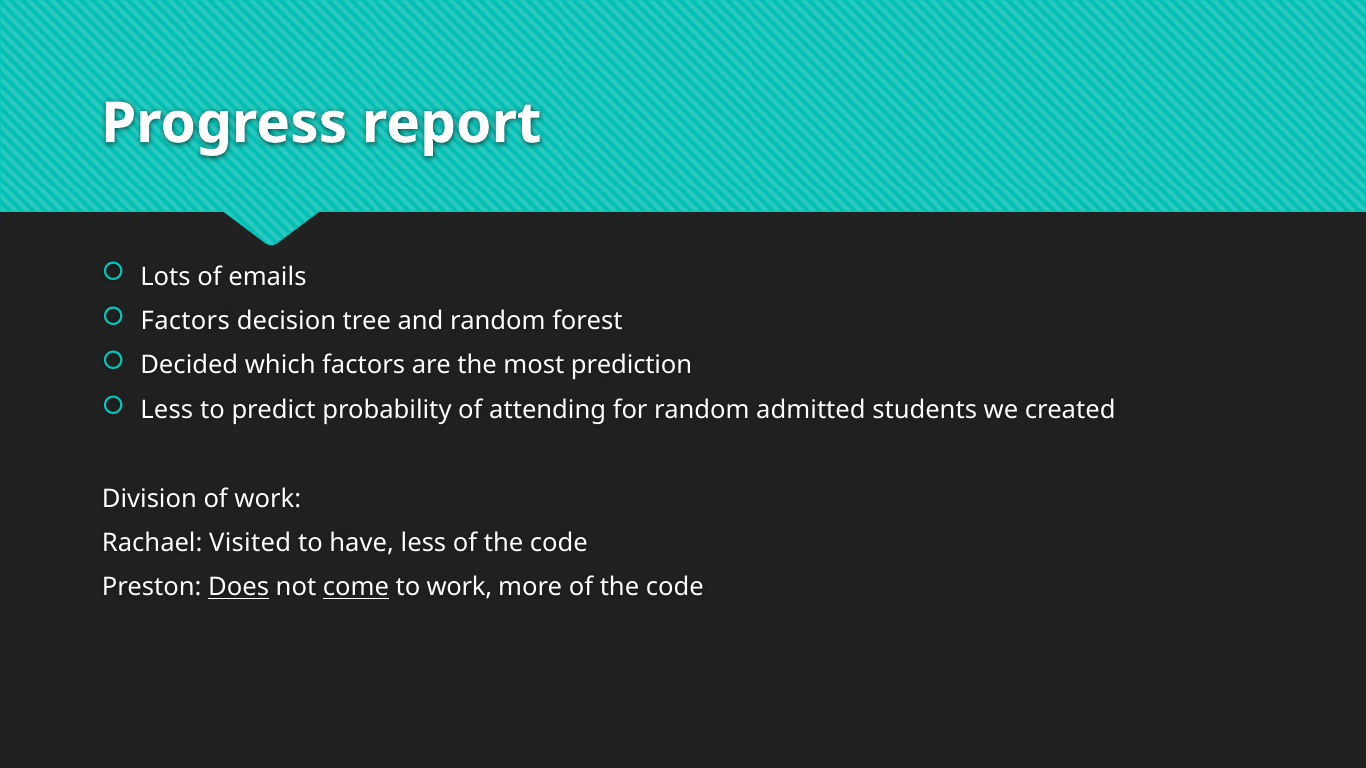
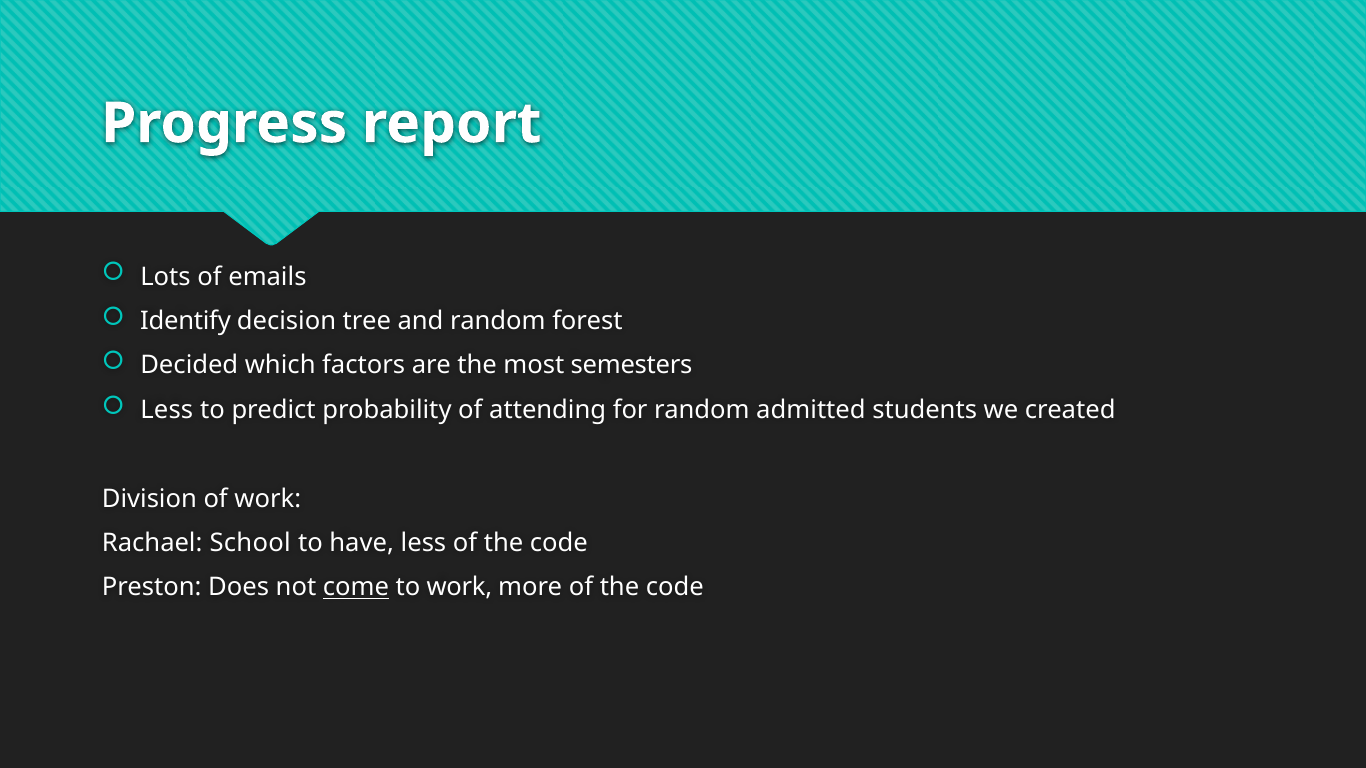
Factors: Factors -> Identify (186, 321)
prediction: prediction -> semesters (632, 366)
Visited: Visited -> School (250, 543)
Does underline: present -> none (239, 588)
